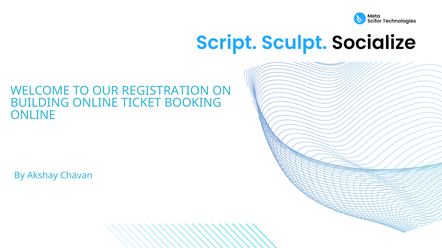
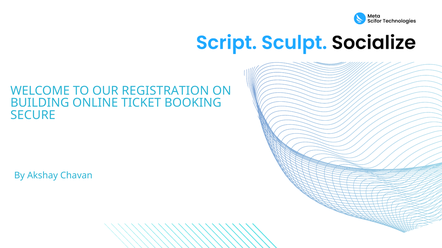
ONLINE: ONLINE -> SECURE (33, 115)
